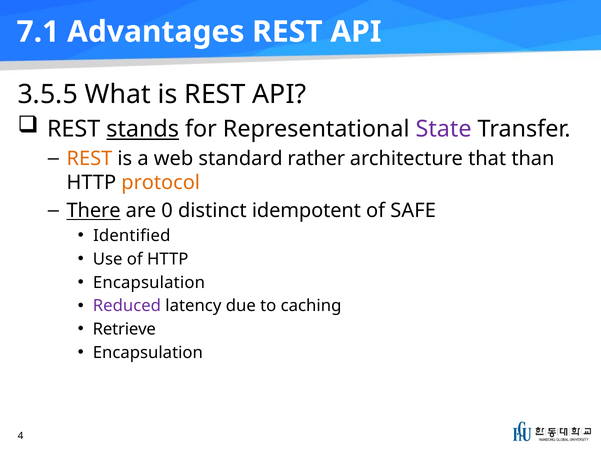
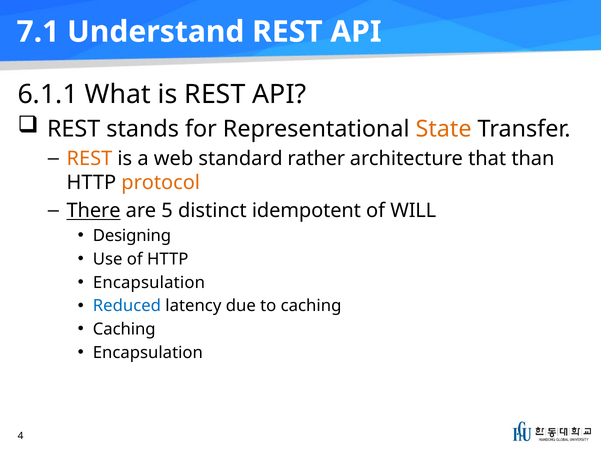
Advantages: Advantages -> Understand (156, 32)
3.5.5: 3.5.5 -> 6.1.1 (48, 95)
stands underline: present -> none (143, 129)
State colour: purple -> orange (444, 129)
0: 0 -> 5 (167, 211)
SAFE: SAFE -> WILL (413, 211)
Identified: Identified -> Designing (132, 236)
Reduced colour: purple -> blue (127, 306)
Retrieve: Retrieve -> Caching (124, 330)
